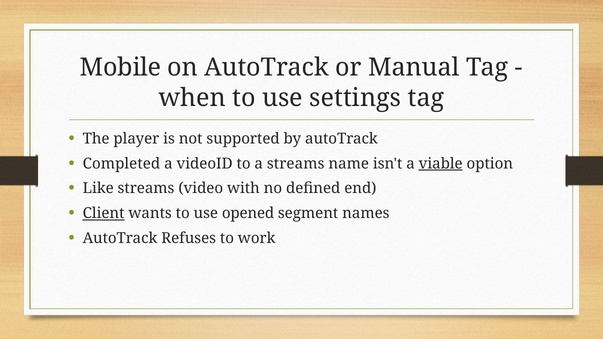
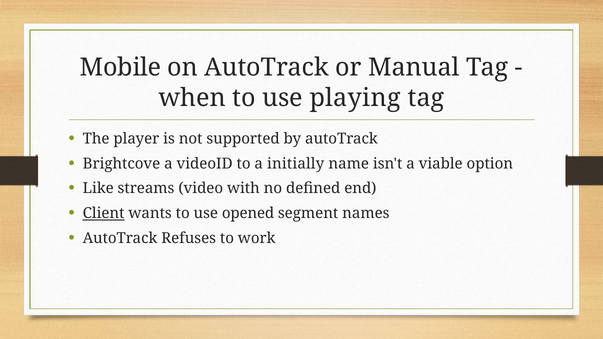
settings: settings -> playing (355, 98)
Completed: Completed -> Brightcove (121, 164)
a streams: streams -> initially (296, 164)
viable underline: present -> none (441, 164)
